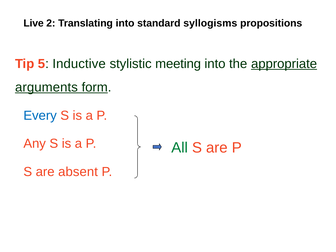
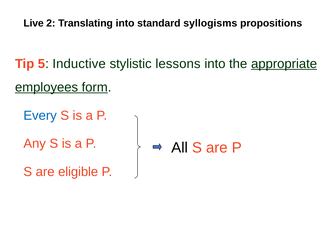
meeting: meeting -> lessons (178, 64)
arguments: arguments -> employees (47, 87)
All colour: green -> black (180, 148)
absent: absent -> eligible (78, 172)
